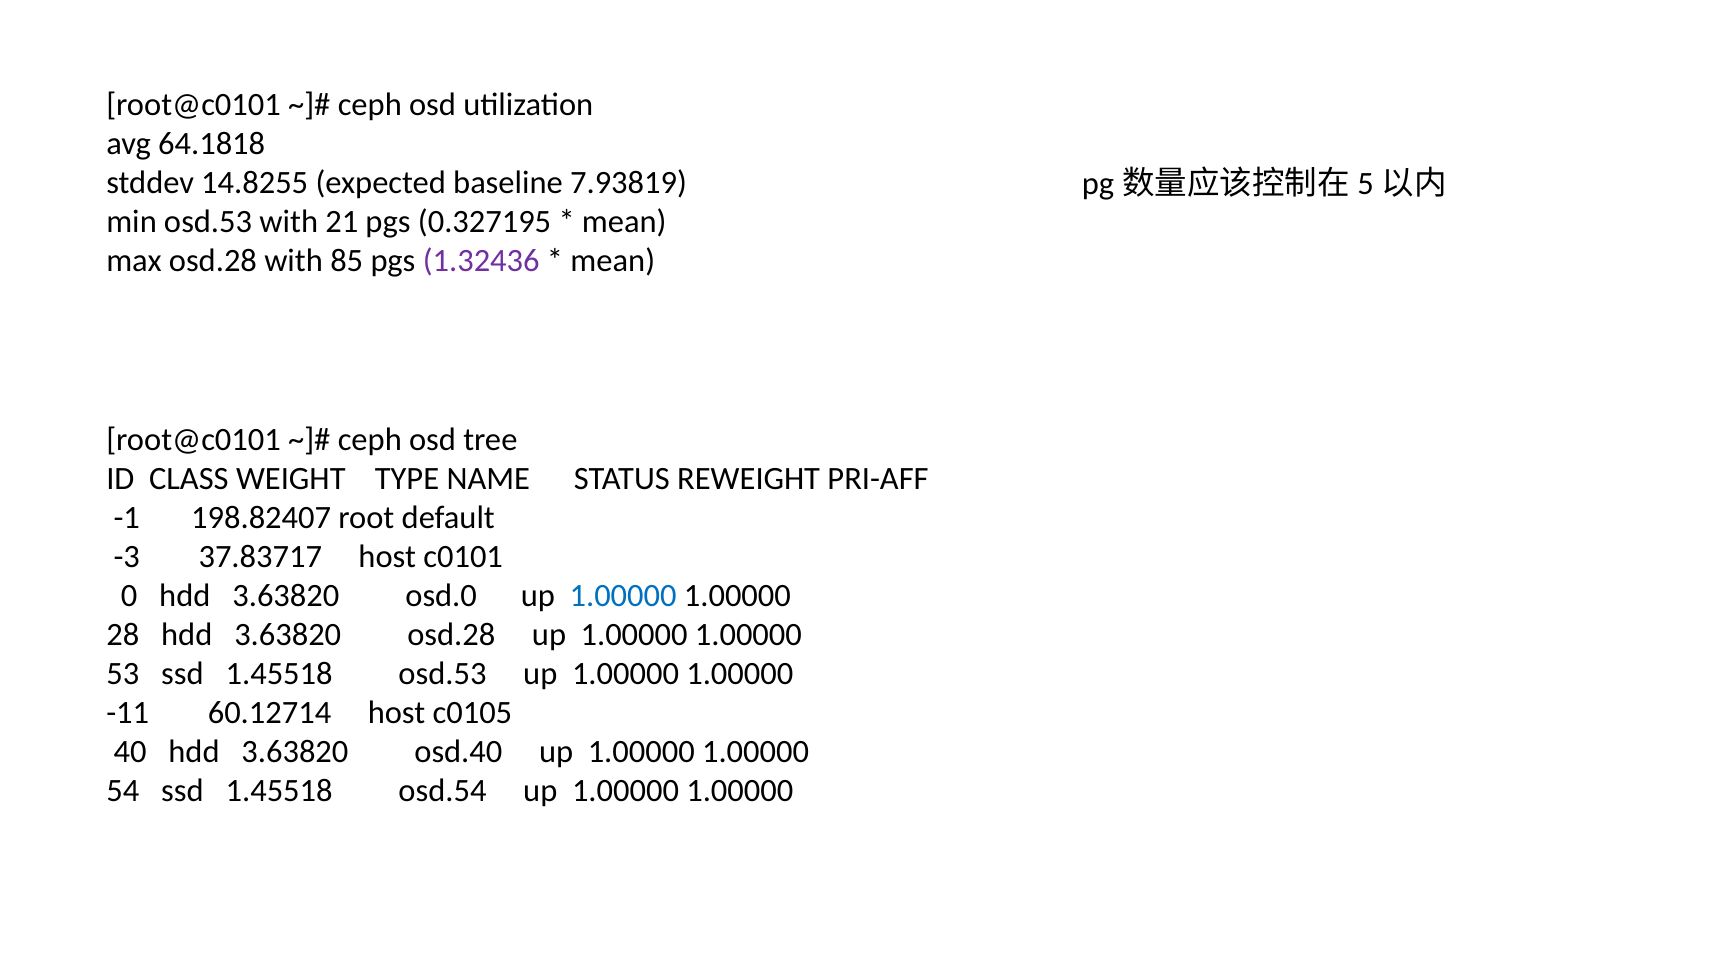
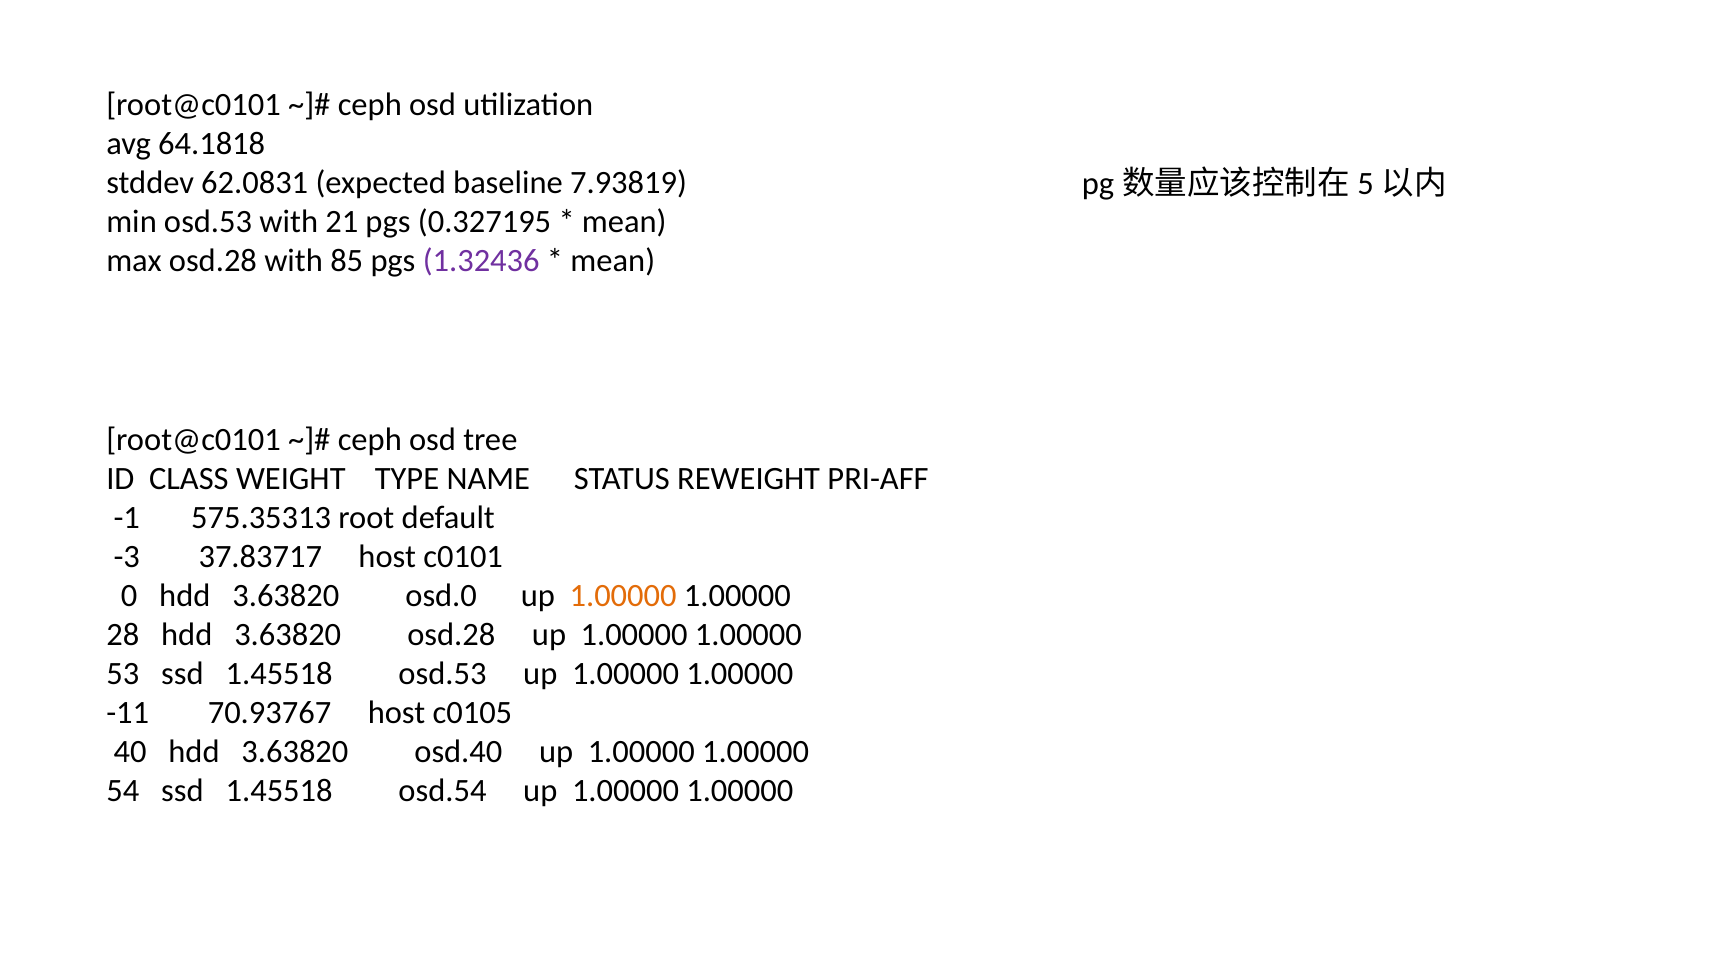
14.8255: 14.8255 -> 62.0831 (255, 183)
198.82407: 198.82407 -> 575.35313 (261, 518)
1.00000 colour: blue -> orange (623, 596)
60.12714: 60.12714 -> 70.93767 (270, 713)
